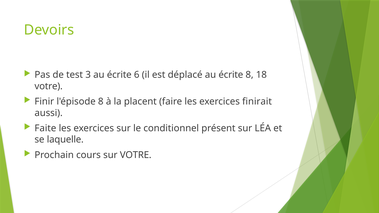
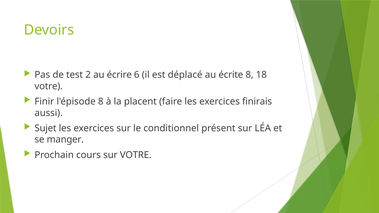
3: 3 -> 2 (88, 75)
écrite: écrite -> écrire (119, 75)
finirait: finirait -> finirais (257, 102)
Faite: Faite -> Sujet (45, 128)
laquelle: laquelle -> manger (65, 140)
